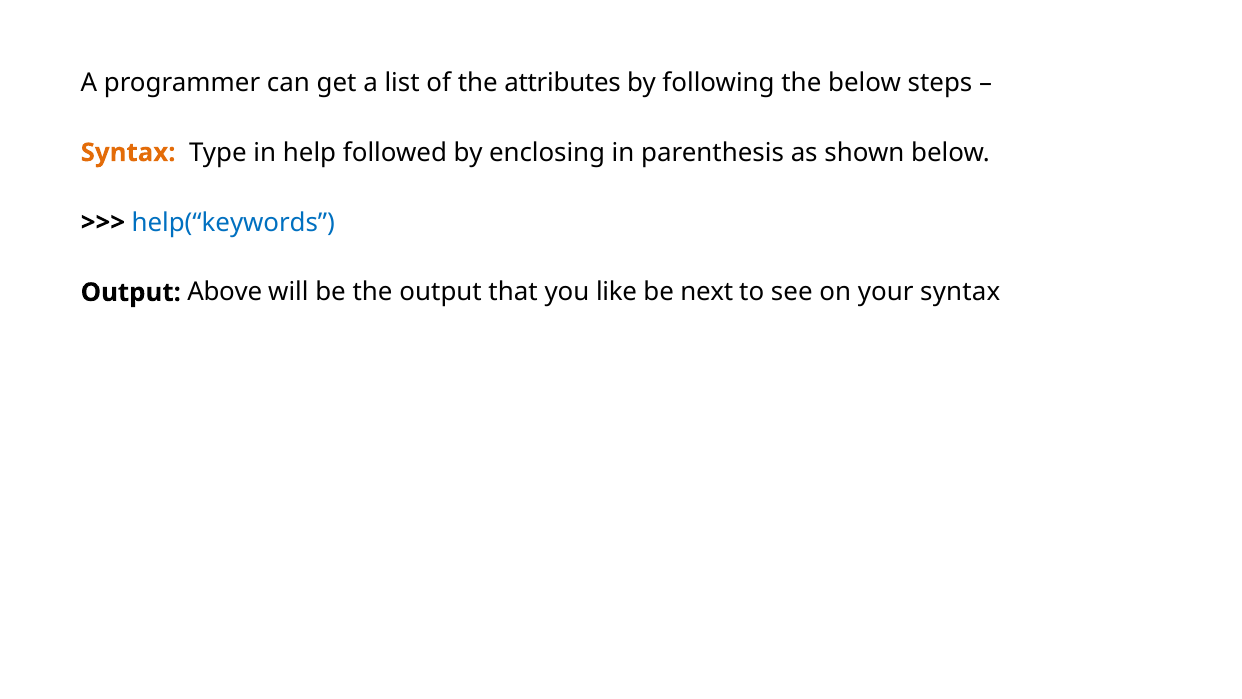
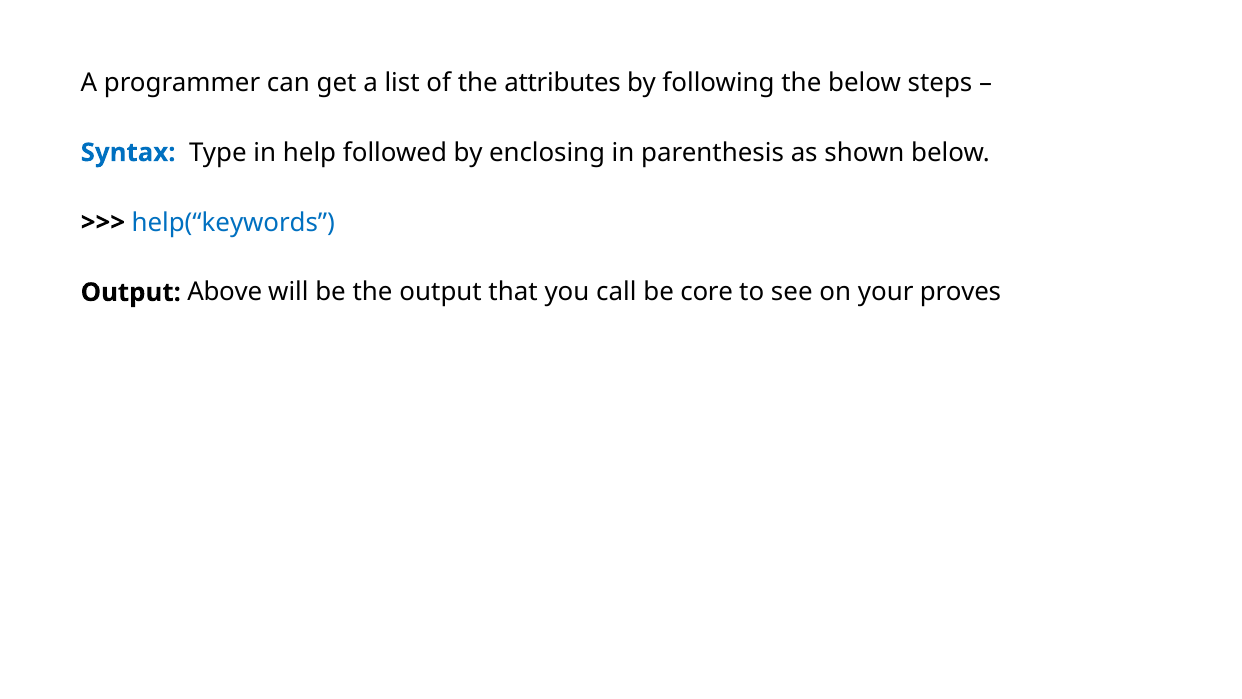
Syntax colour: orange -> blue (128, 152)
like: like -> call (616, 292)
next: next -> core (707, 292)
your syntax: syntax -> proves (960, 292)
